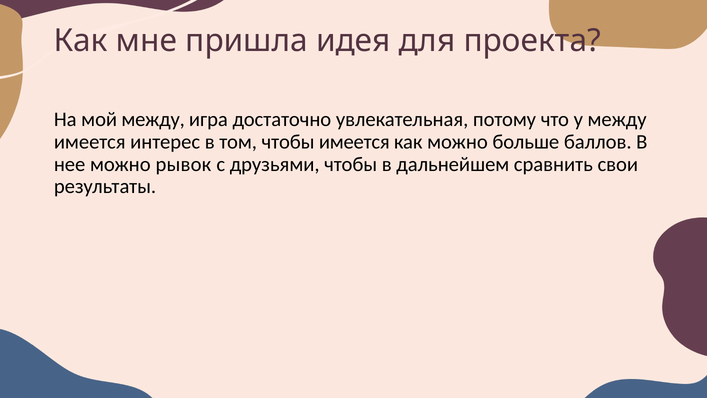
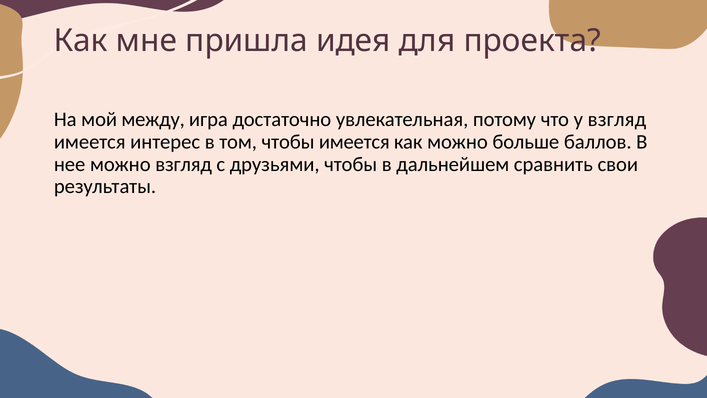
у между: между -> взгляд (617, 120)
можно рывок: рывок -> взгляд (184, 164)
